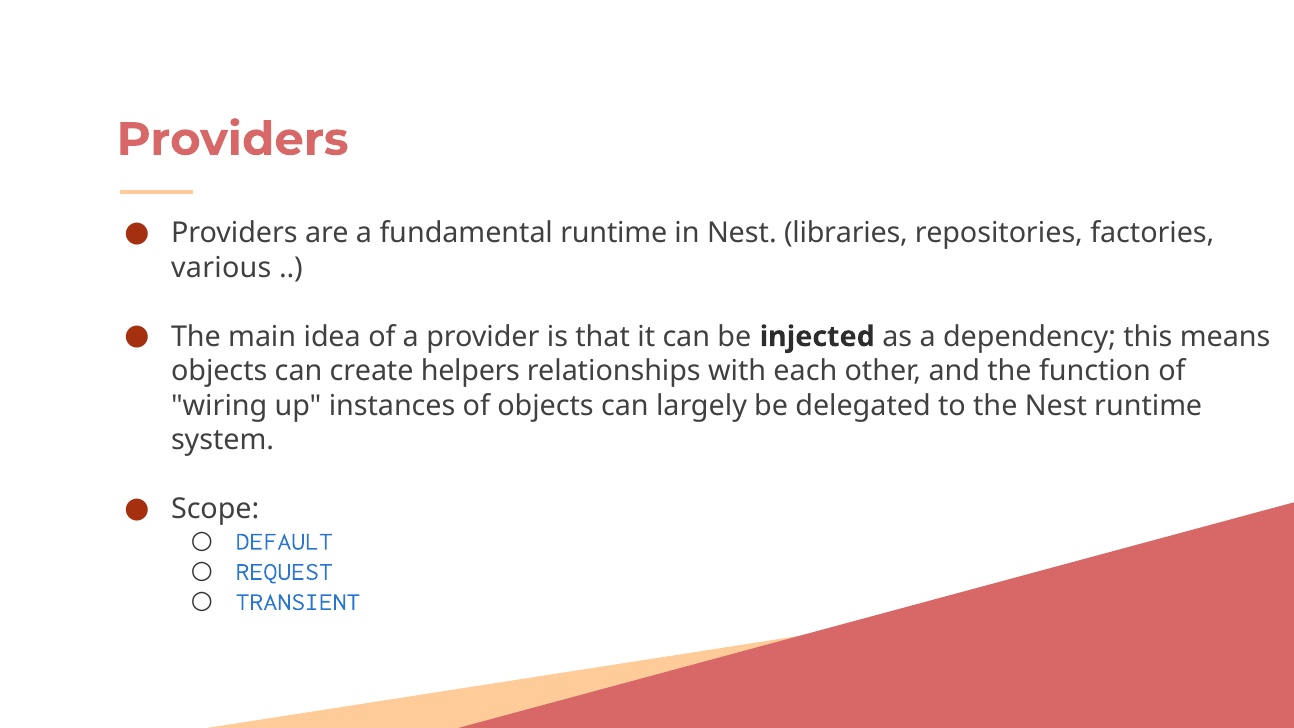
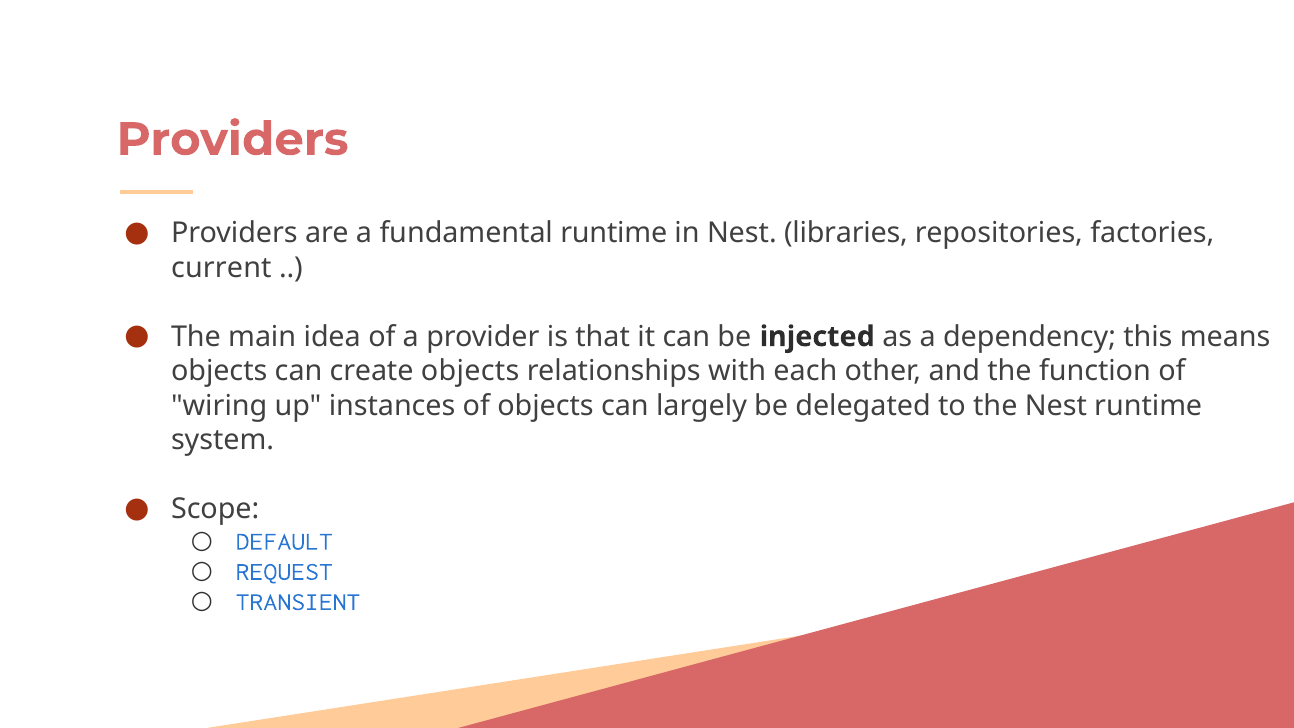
various: various -> current (221, 268)
create helpers: helpers -> objects (470, 371)
